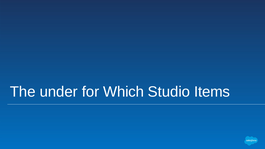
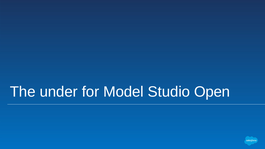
Which: Which -> Model (124, 92)
Items: Items -> Open (212, 92)
